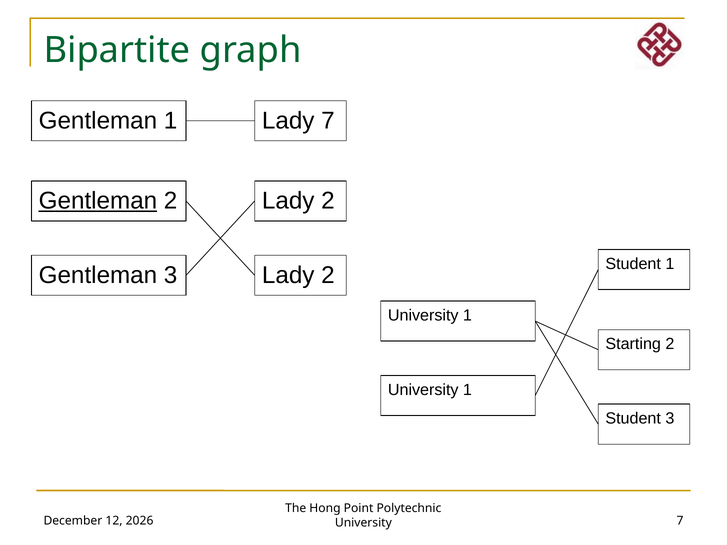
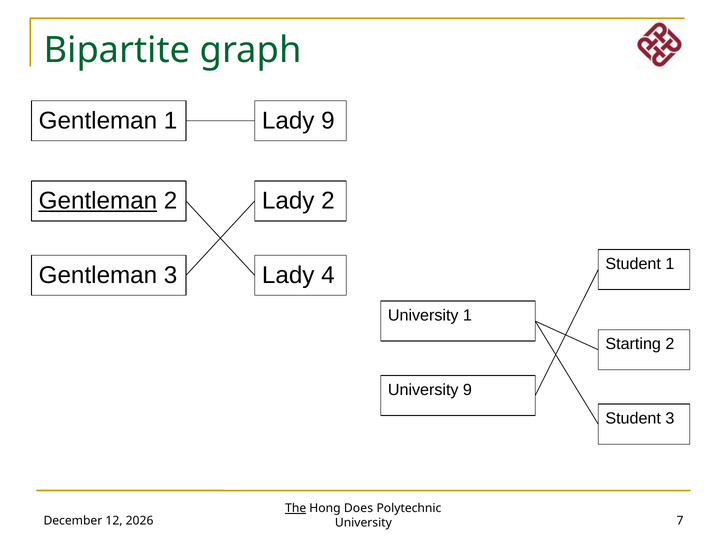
Lady 7: 7 -> 9 (328, 121)
2: 2 -> 4 (328, 275)
1: 1 -> 9 (467, 390)
The underline: none -> present (296, 509)
Point: Point -> Does (358, 509)
